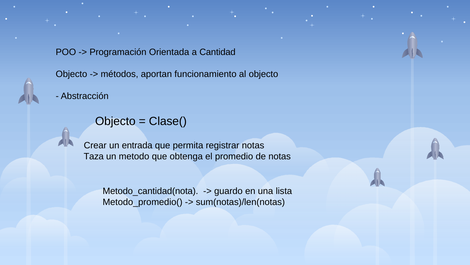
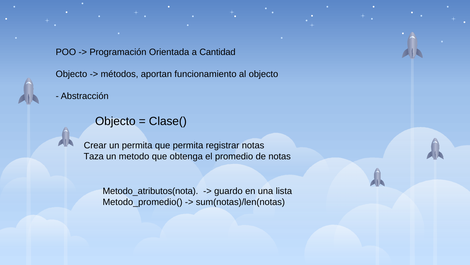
un entrada: entrada -> permita (137, 145)
Metodo_cantidad(nota: Metodo_cantidad(nota -> Metodo_atributos(nota (150, 191)
